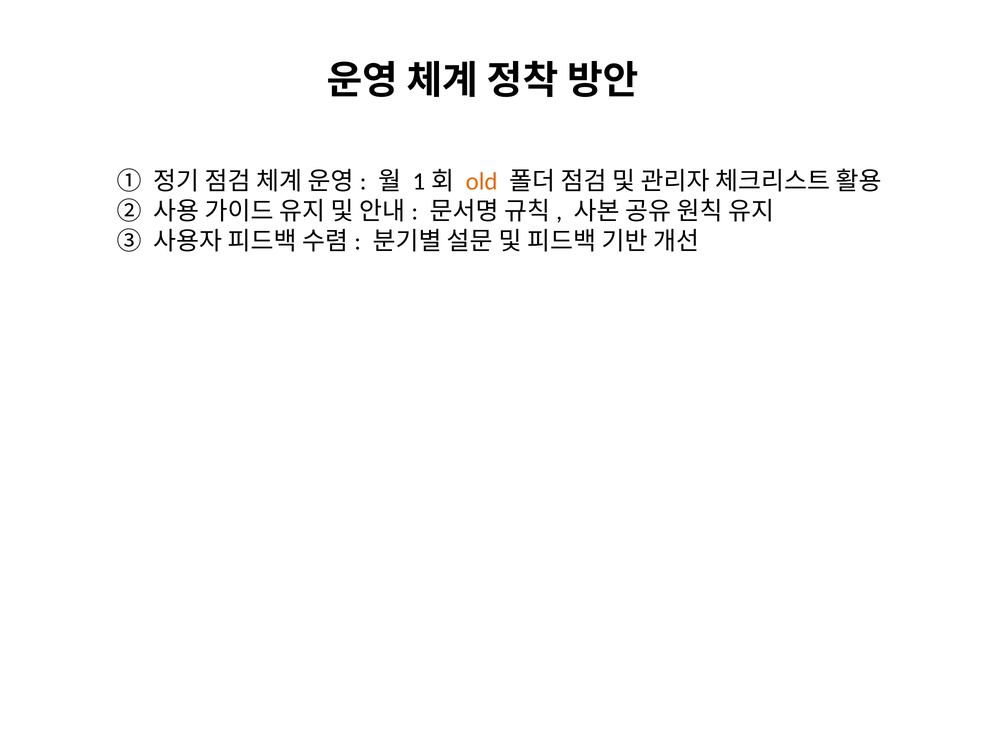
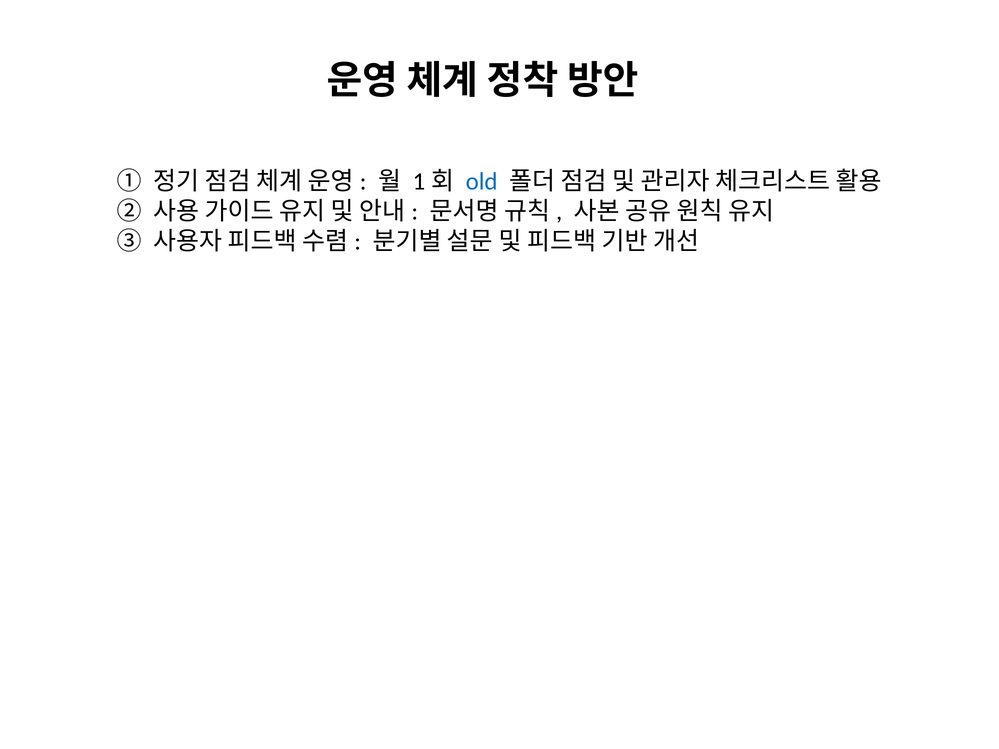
old colour: orange -> blue (482, 181)
